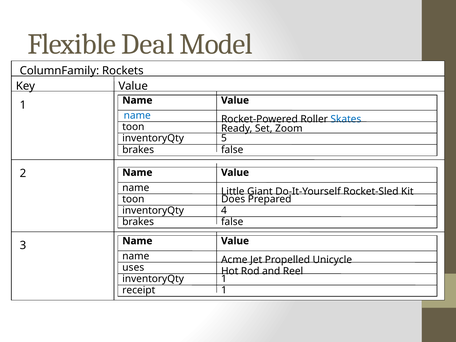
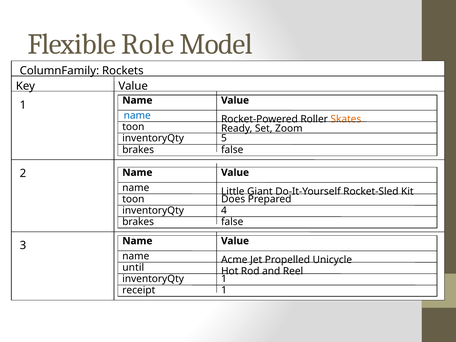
Deal: Deal -> Role (148, 44)
Skates colour: blue -> orange (346, 119)
uses: uses -> until (133, 268)
